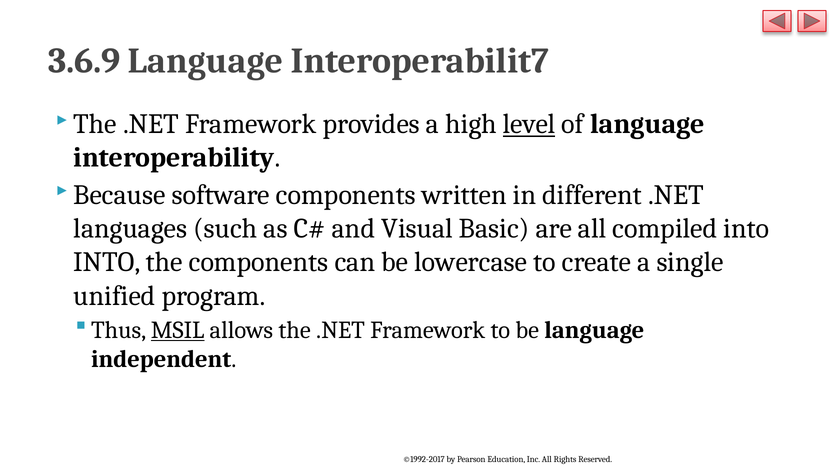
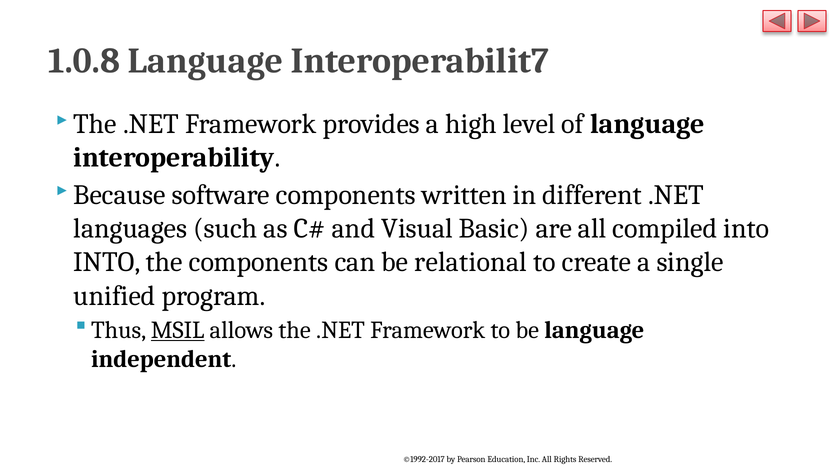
3.6.9: 3.6.9 -> 1.0.8 (84, 61)
level underline: present -> none (529, 124)
lowercase: lowercase -> relational (471, 262)
